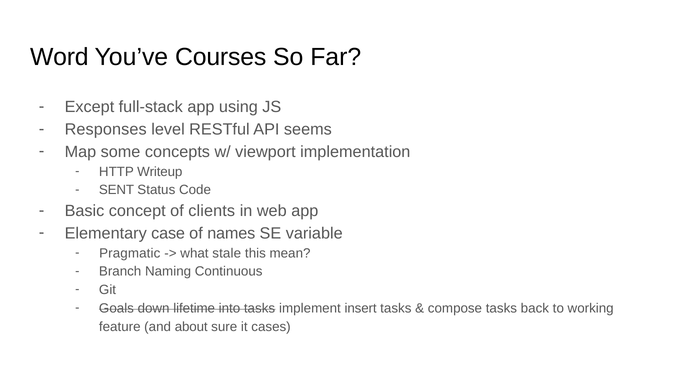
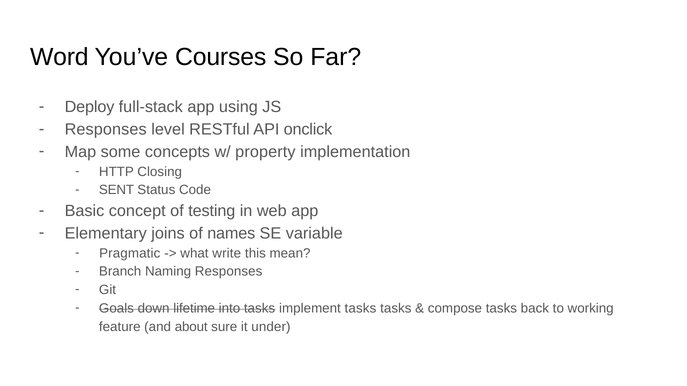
Except: Except -> Deploy (90, 107)
seems: seems -> onclick (308, 130)
viewport: viewport -> property (265, 152)
Writeup: Writeup -> Closing (160, 172)
clients: clients -> testing (212, 211)
case: case -> joins (168, 234)
stale: stale -> write (227, 253)
Naming Continuous: Continuous -> Responses (229, 272)
implement insert: insert -> tasks (360, 309)
cases: cases -> under (271, 327)
